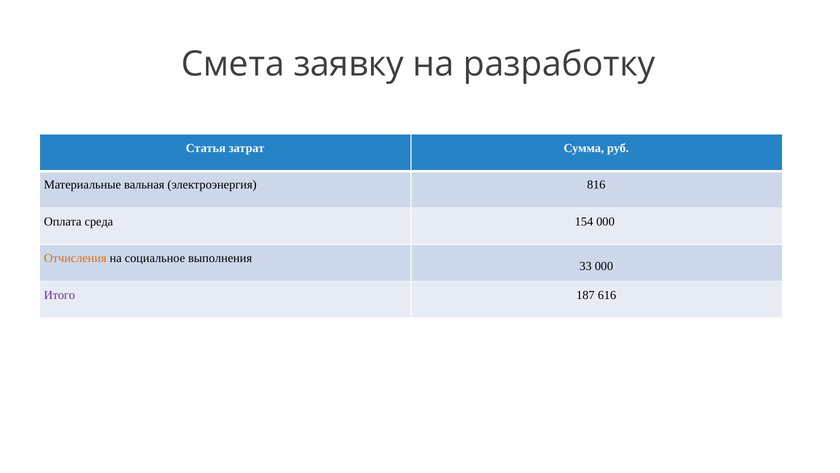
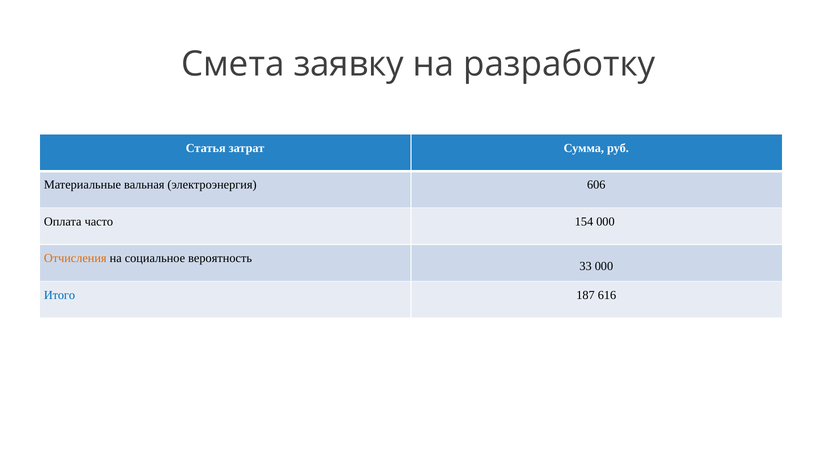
816: 816 -> 606 (596, 185)
среда: среда -> часто (99, 221)
выполнения: выполнения -> вероятность (220, 258)
Итого colour: purple -> blue (59, 295)
